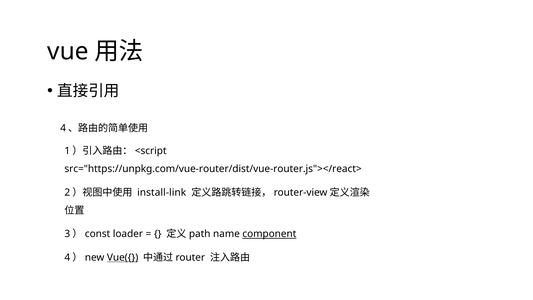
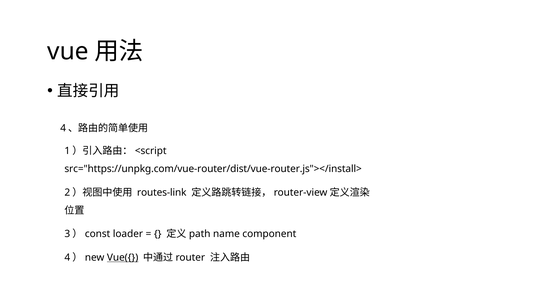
src="https://unpkg.com/vue-router/dist/vue-router.js"></react>: src="https://unpkg.com/vue-router/dist/vue-router.js"></react> -> src="https://unpkg.com/vue-router/dist/vue-router.js"></install> (213, 169)
install-link: install-link -> routes-link (162, 192)
component underline: present -> none (269, 234)
